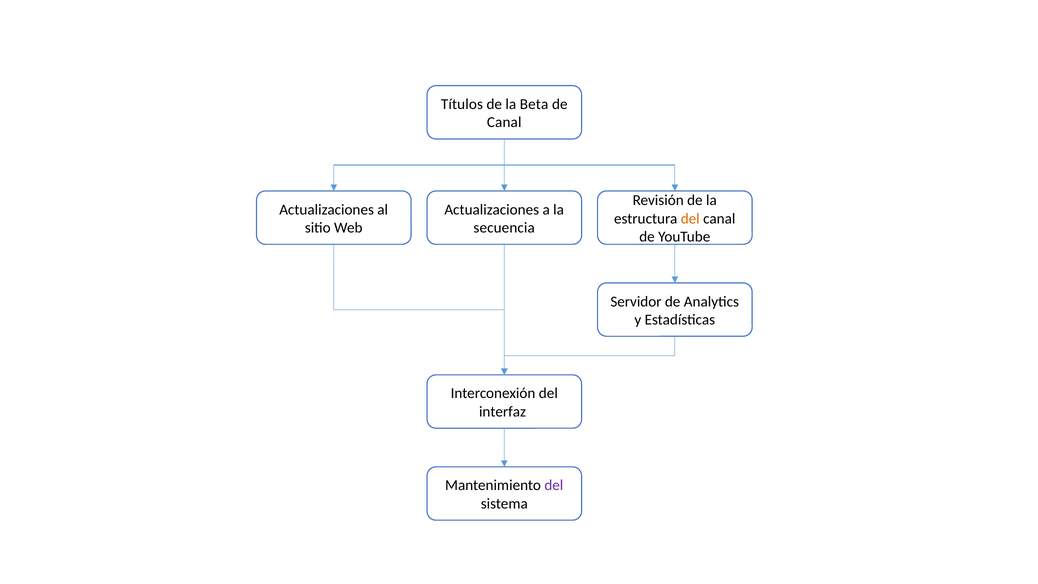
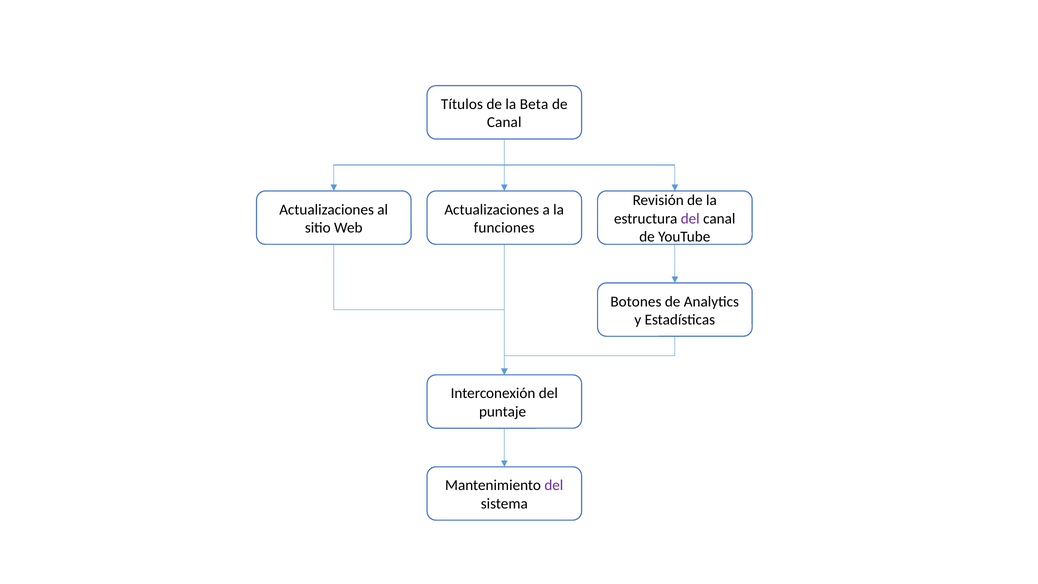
del colour: orange -> purple (690, 219)
secuencia: secuencia -> funciones (504, 228)
Servidor: Servidor -> Botones (636, 301)
interfaz: interfaz -> puntaje (503, 412)
